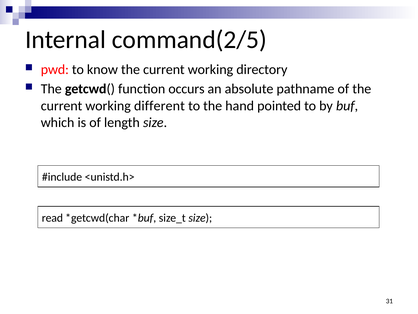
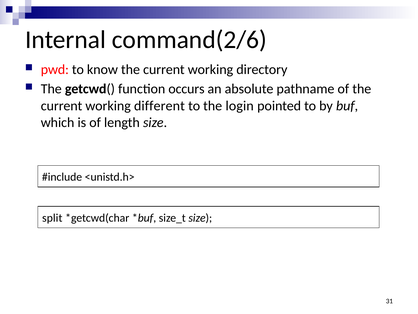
command(2/5: command(2/5 -> command(2/6 (189, 40)
hand: hand -> login (240, 106)
read: read -> split (52, 218)
